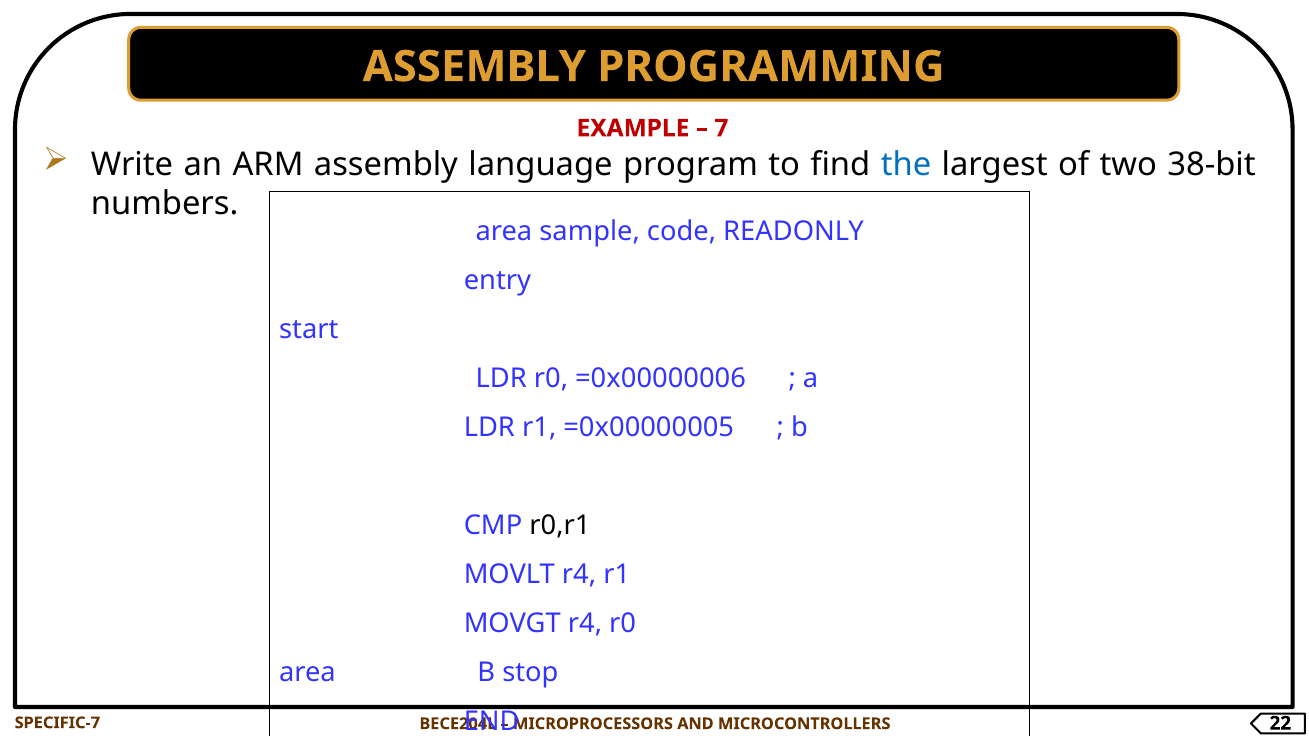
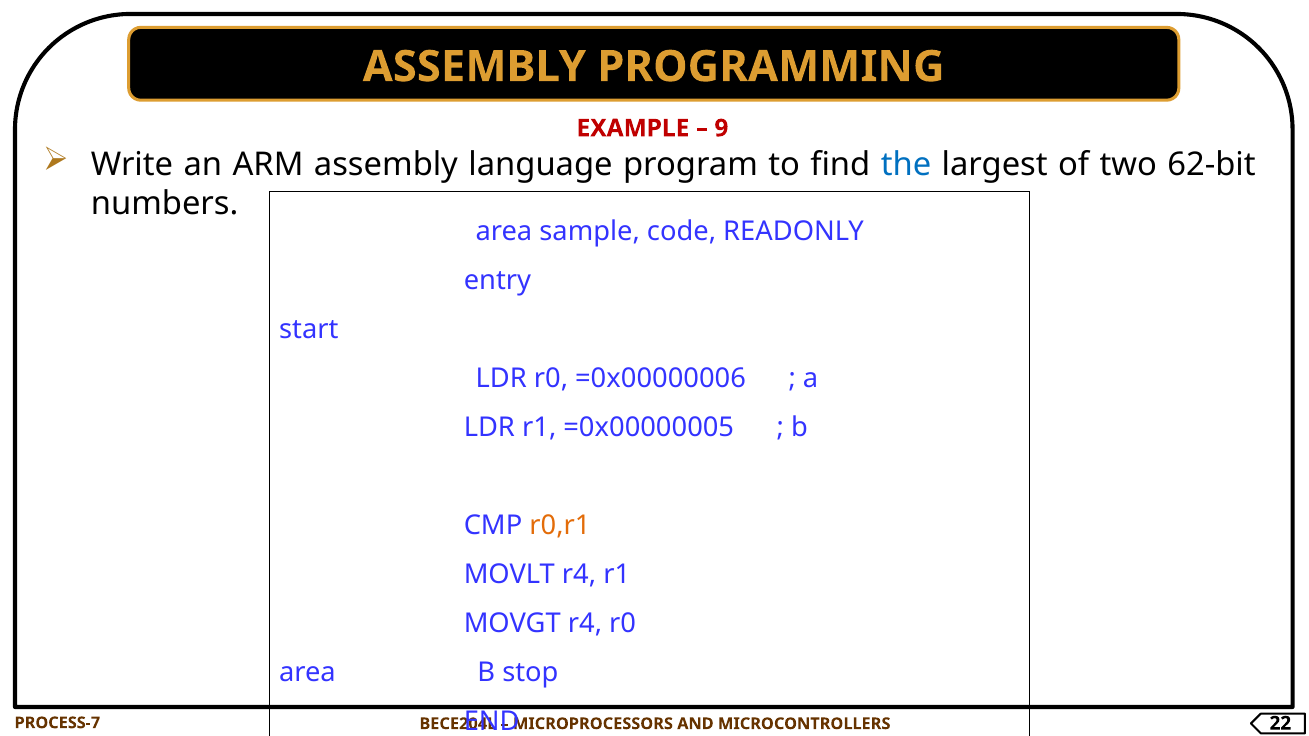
7: 7 -> 9 (721, 128)
38-bit: 38-bit -> 62-bit (1212, 165)
r0,r1 colour: black -> orange (560, 526)
SPECIFIC-7: SPECIFIC-7 -> PROCESS-7 (57, 723)
